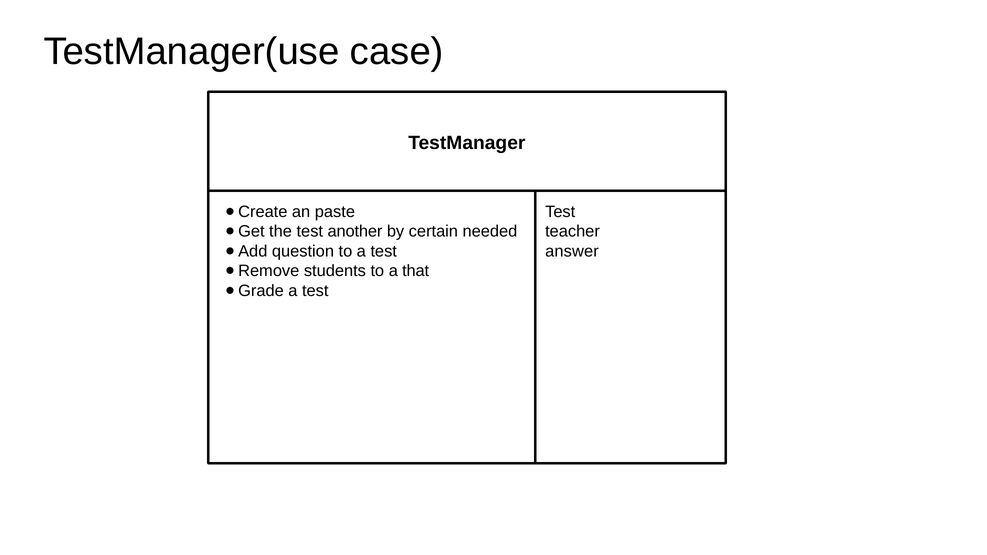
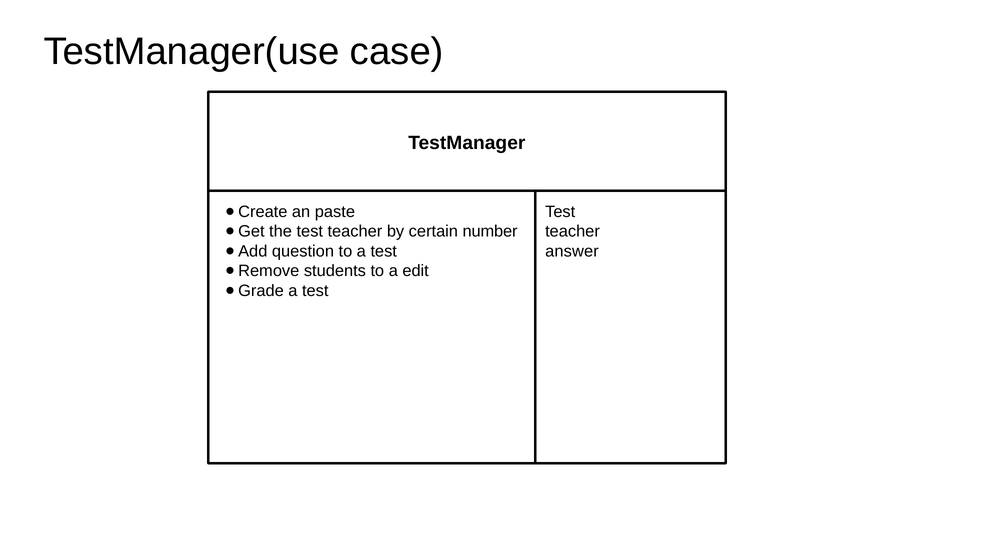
the test another: another -> teacher (355, 232)
needed: needed -> number (490, 232)
that: that -> edit (416, 271)
